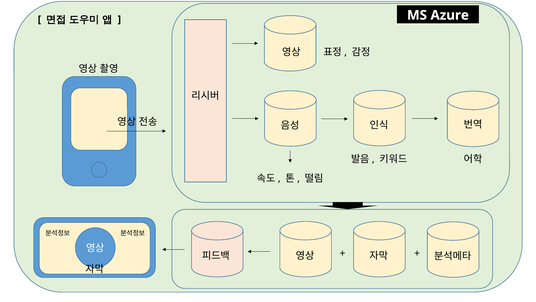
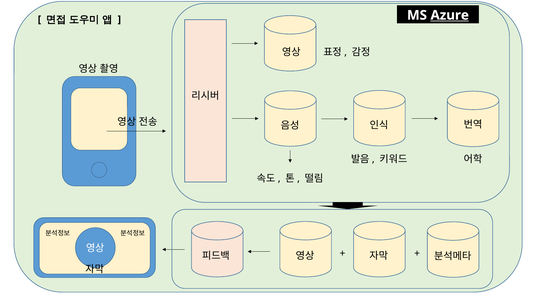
Azure underline: none -> present (450, 15)
